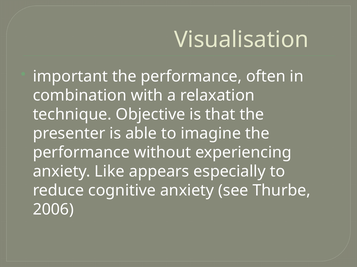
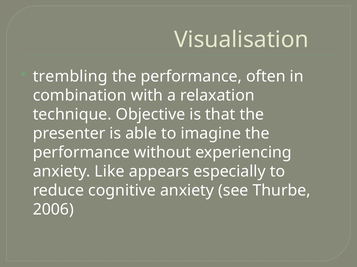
important: important -> trembling (70, 77)
